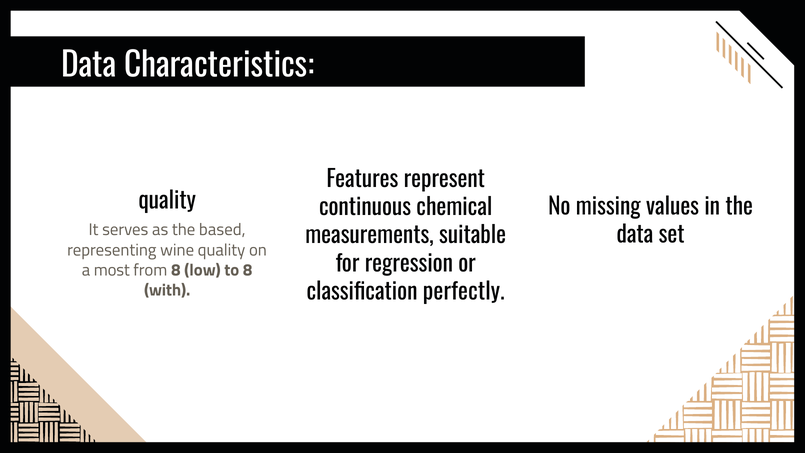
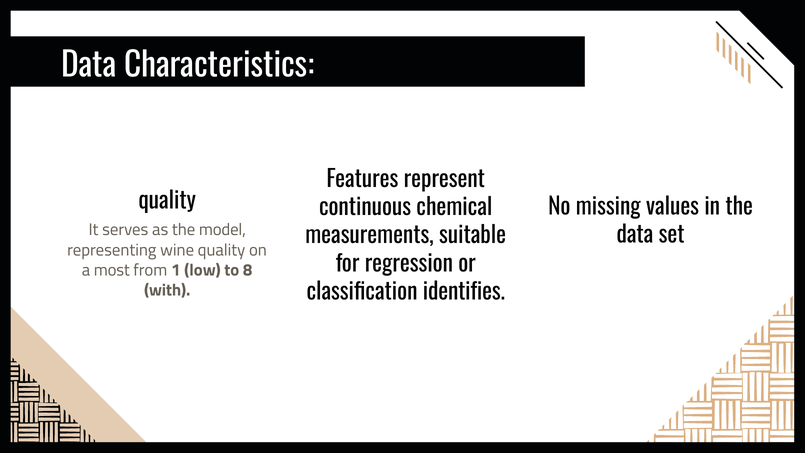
based: based -> model (222, 230)
from 8: 8 -> 1 (176, 270)
perfectly: perfectly -> identifies (464, 292)
